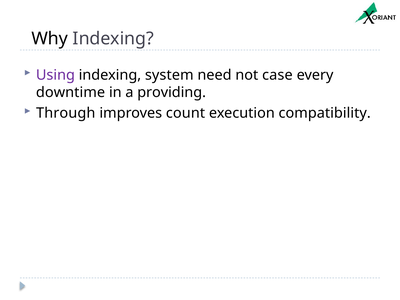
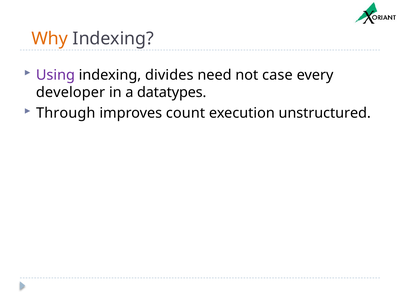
Why colour: black -> orange (50, 39)
system: system -> divides (169, 75)
downtime: downtime -> developer (71, 92)
providing: providing -> datatypes (172, 92)
compatibility: compatibility -> unstructured (325, 113)
